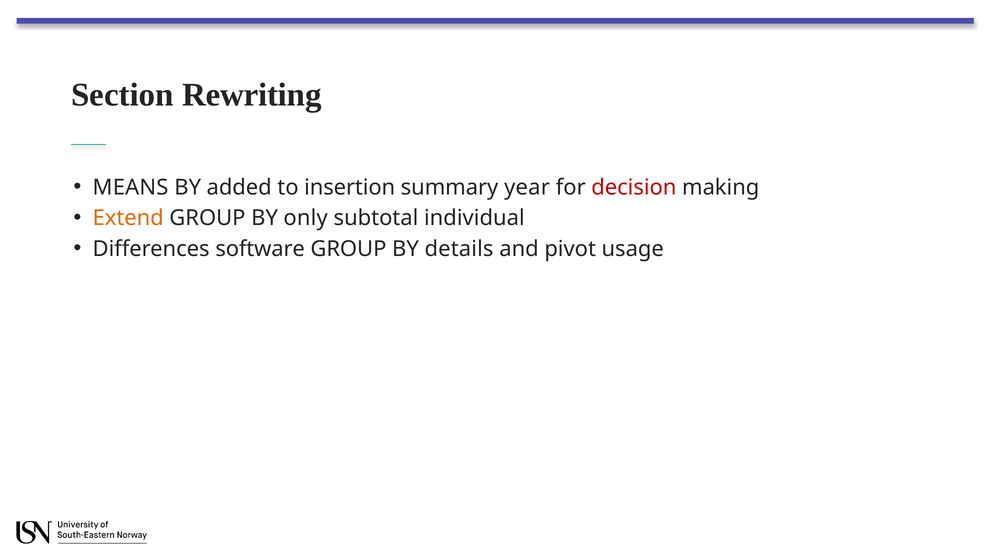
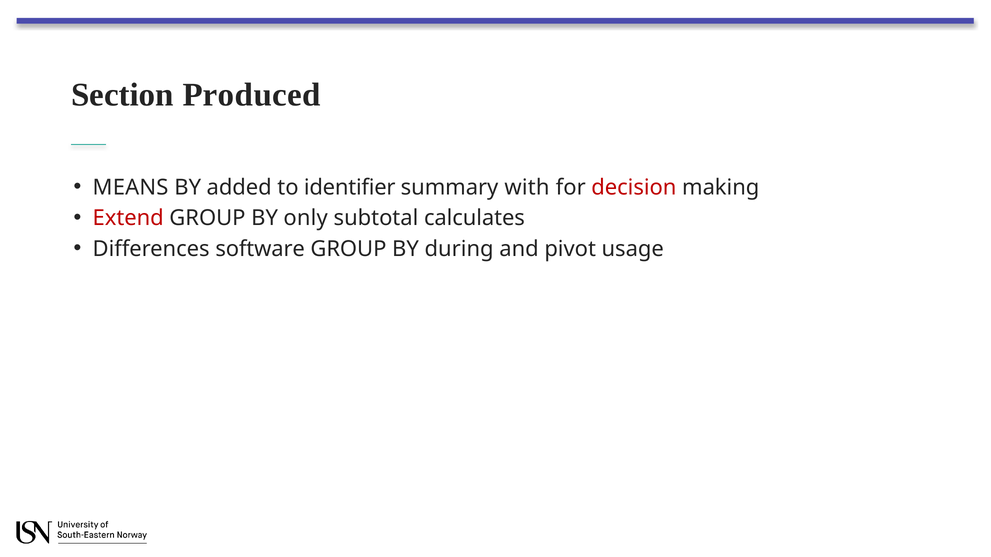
Rewriting: Rewriting -> Produced (252, 95)
insertion: insertion -> identifier (350, 188)
year: year -> with (527, 188)
Extend colour: orange -> red (128, 218)
individual: individual -> calculates (474, 218)
details: details -> during (459, 249)
